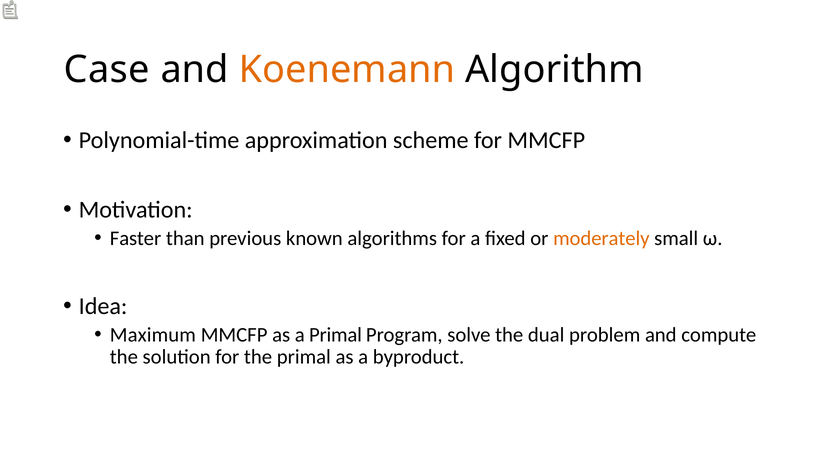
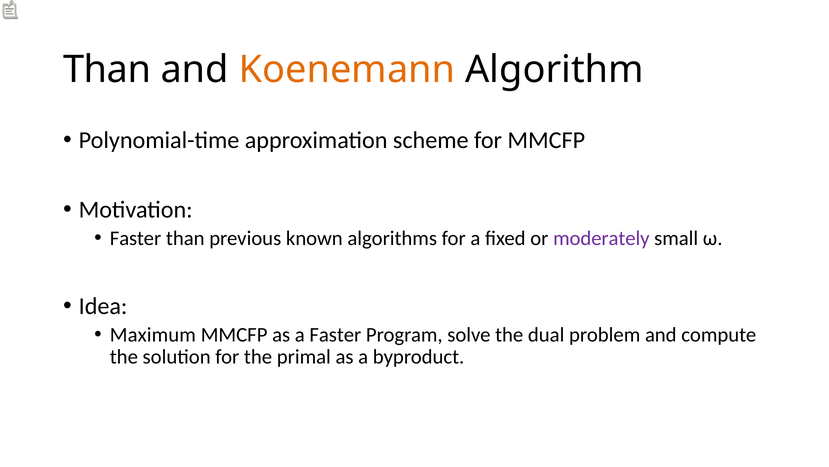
Case: Case -> Than (107, 70)
moderately colour: orange -> purple (601, 238)
a Primal: Primal -> Faster (335, 334)
